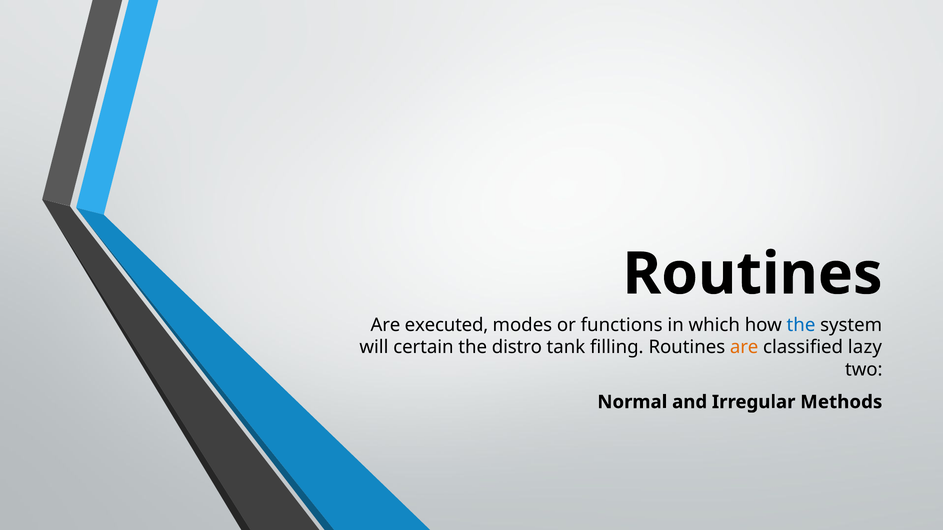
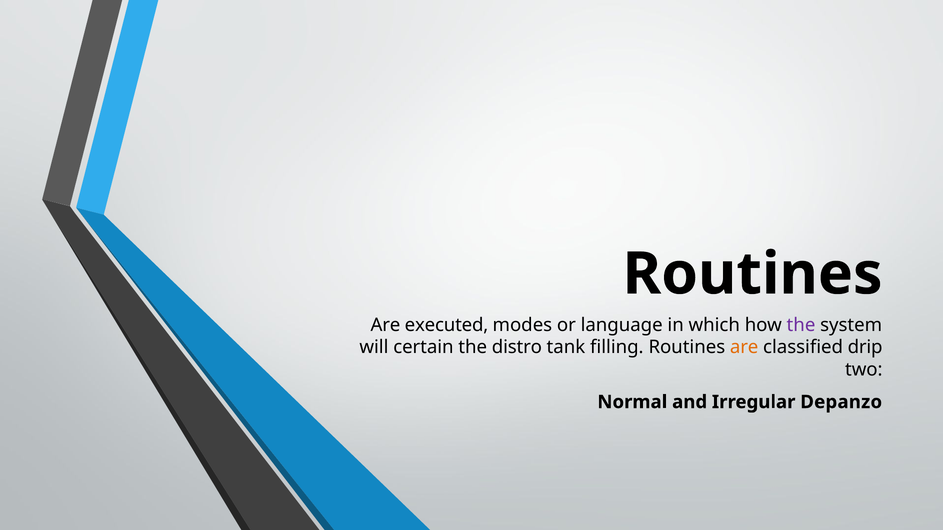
functions: functions -> language (622, 325)
the colour: blue -> purple (801, 325)
lazy: lazy -> drip (865, 348)
Methods: Methods -> Depanzo (841, 402)
